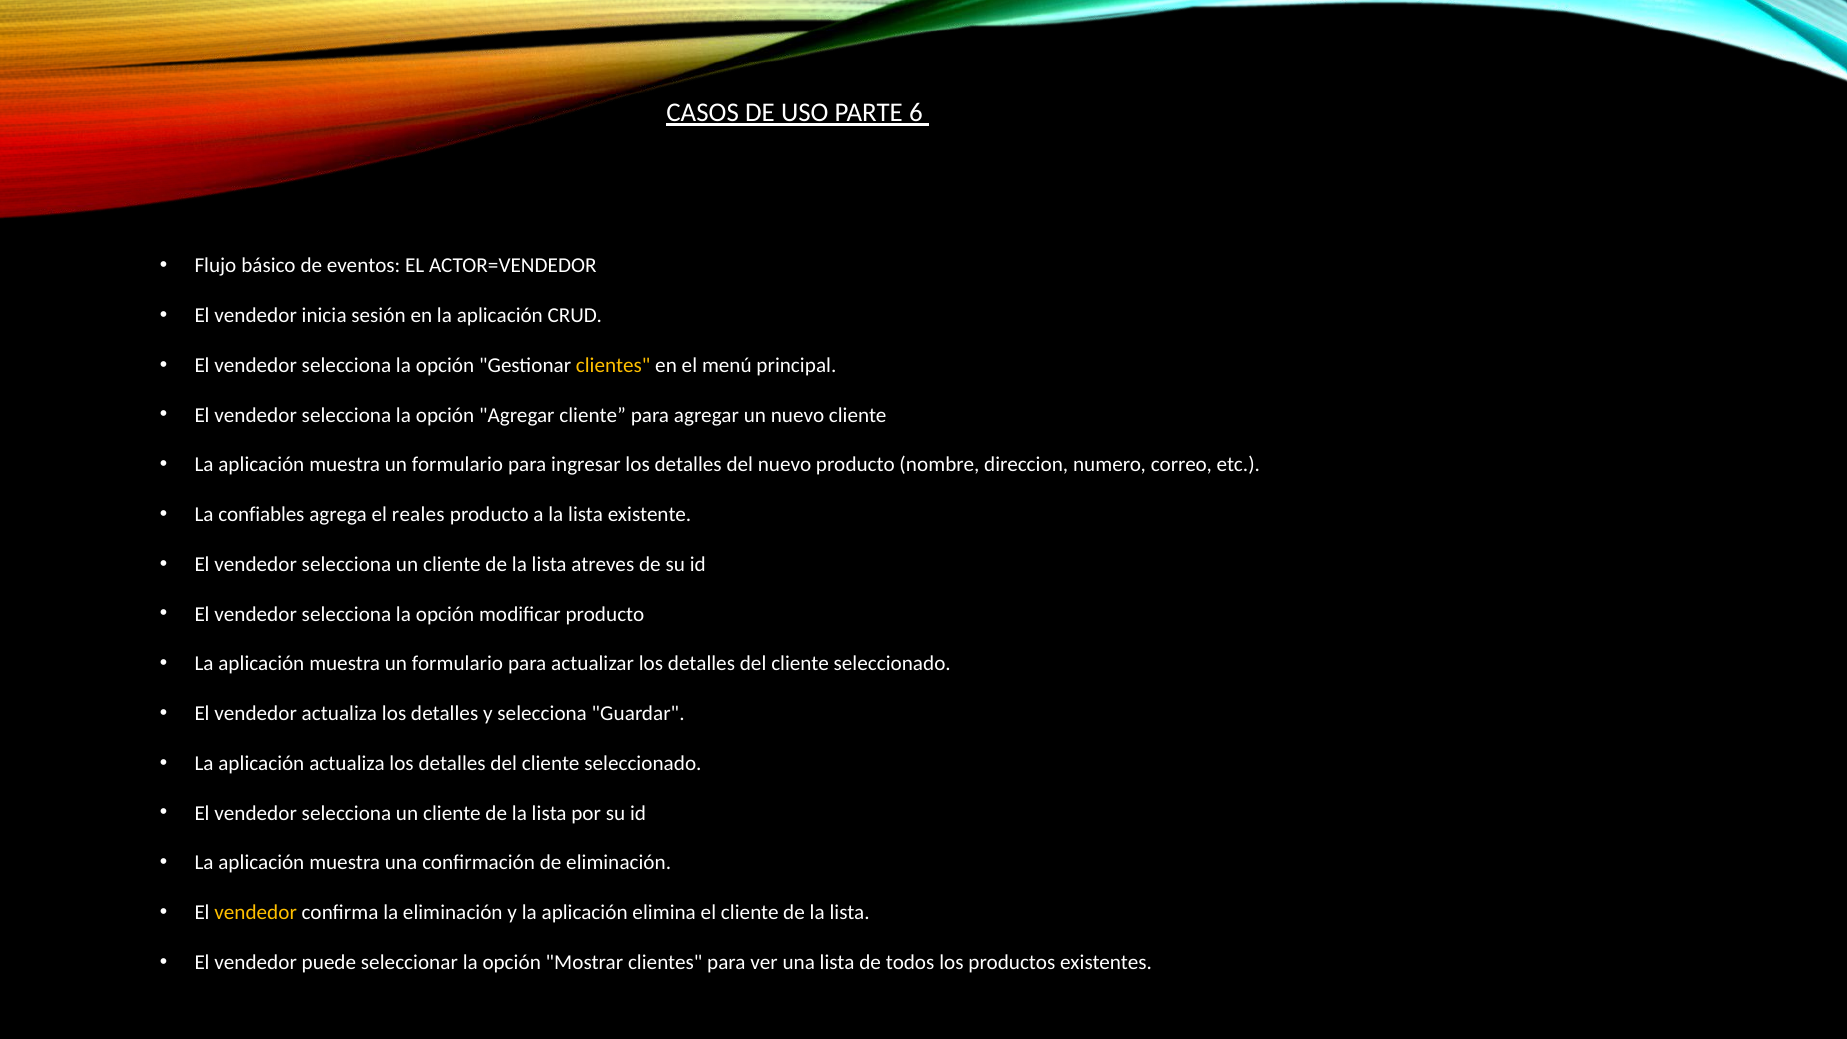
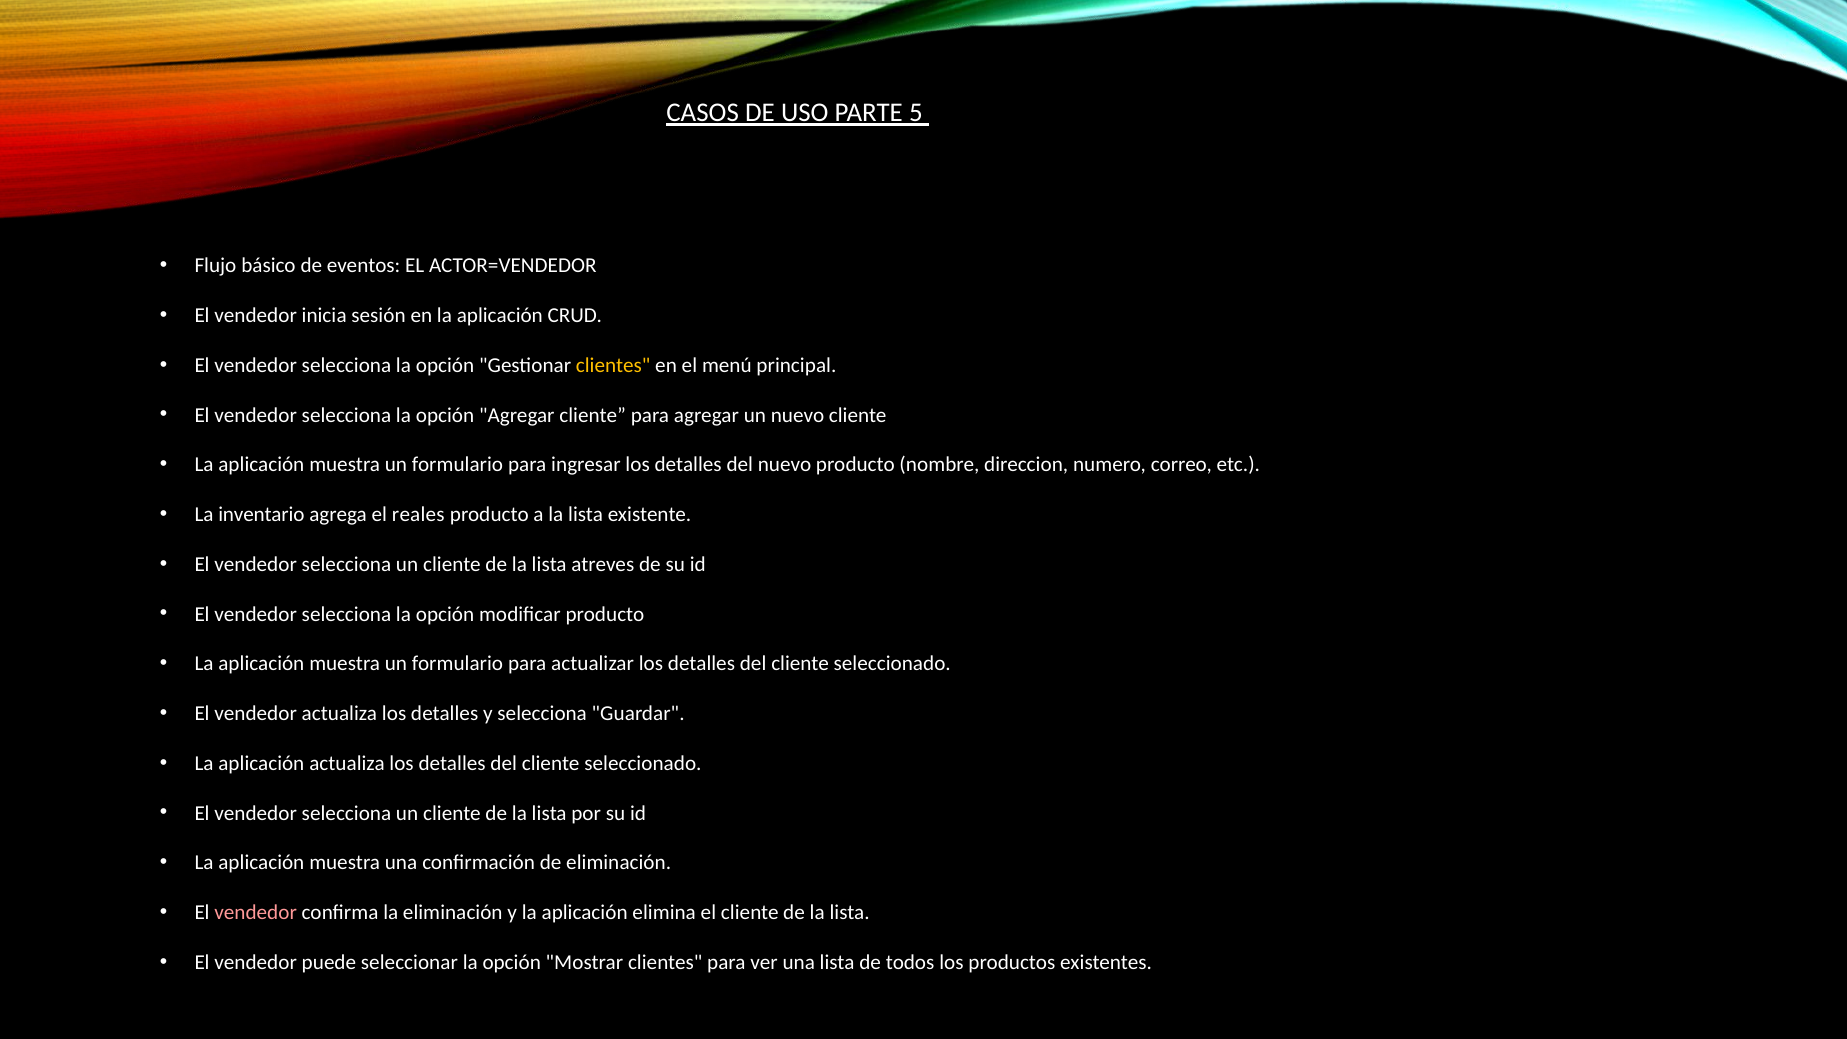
6: 6 -> 5 (916, 113)
confiables: confiables -> inventario (261, 515)
vendedor colour: yellow -> pink (256, 912)
